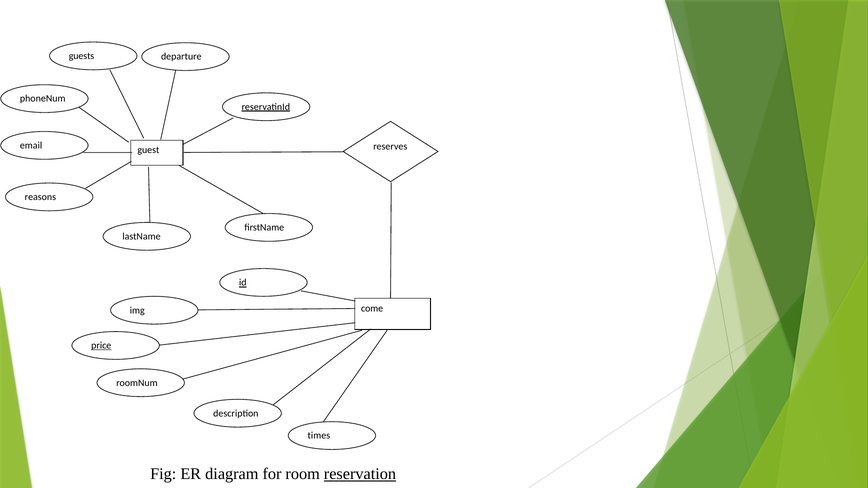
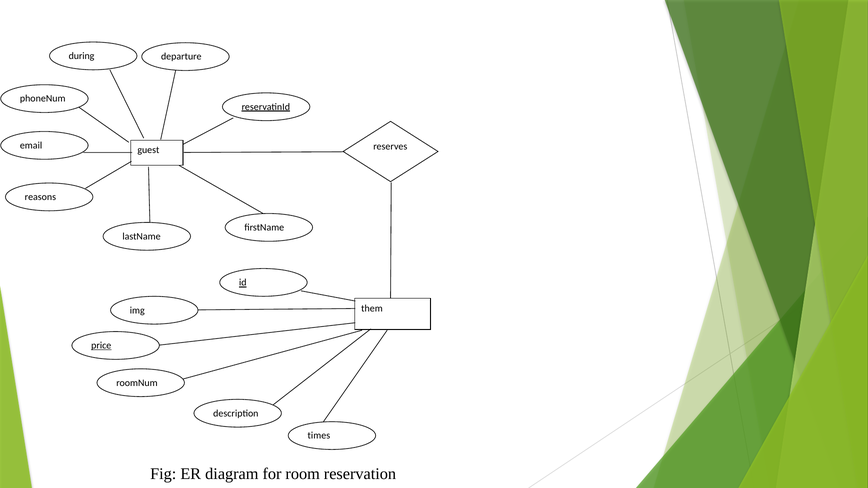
guests: guests -> during (82, 56)
come: come -> them (372, 308)
reservation underline: present -> none (360, 474)
